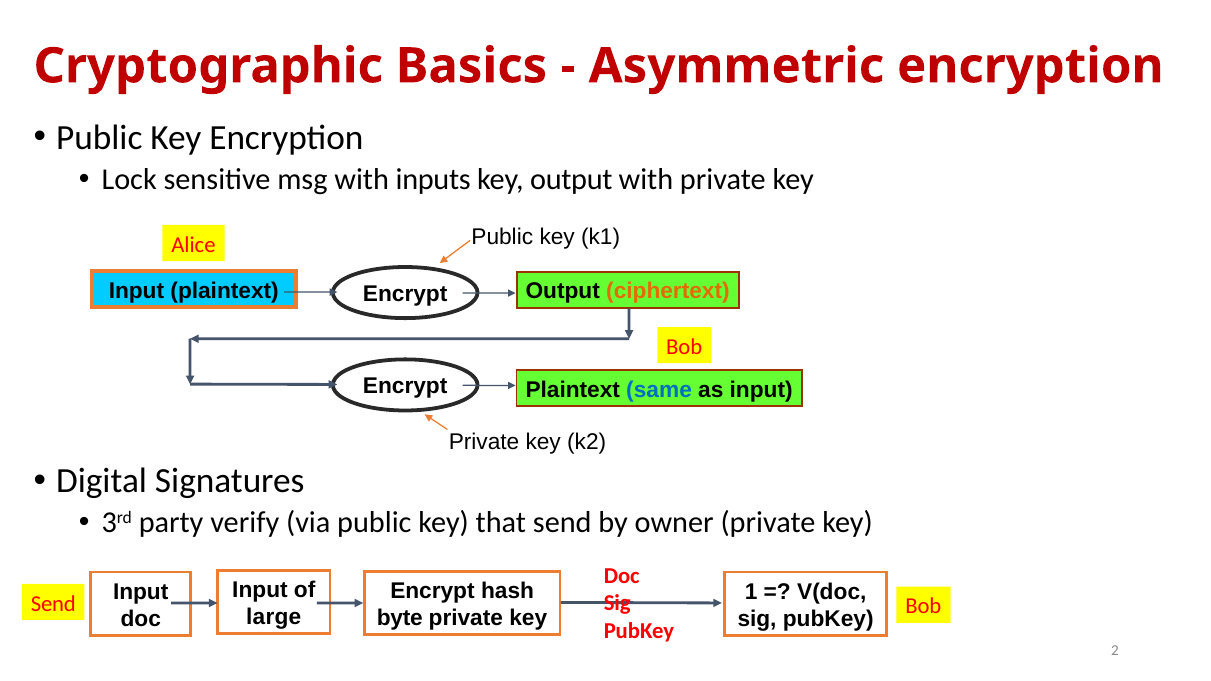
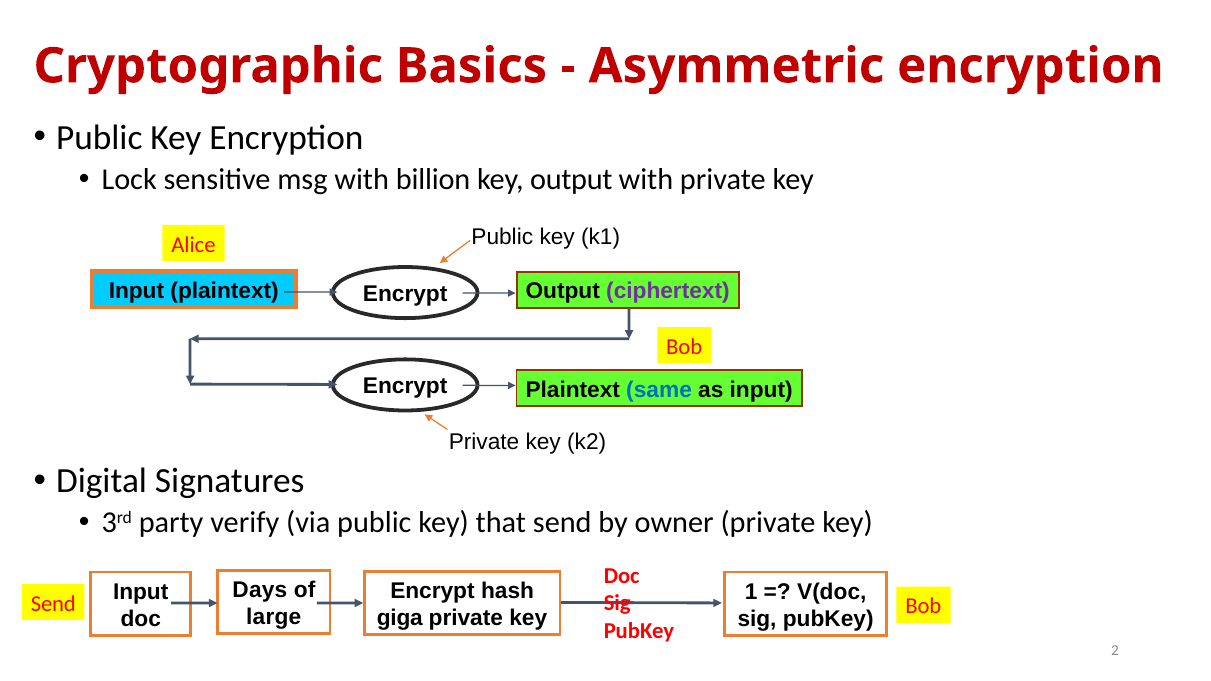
inputs: inputs -> billion (433, 179)
ciphertext colour: orange -> purple (668, 291)
Input: Input -> Days (260, 590)
byte: byte -> giga (400, 619)
